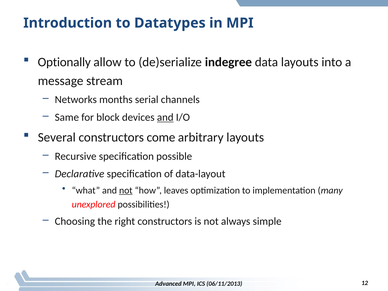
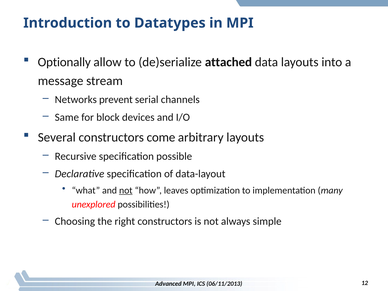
indegree: indegree -> attached (228, 62)
months: months -> prevent (116, 100)
and underline: present -> none (165, 117)
